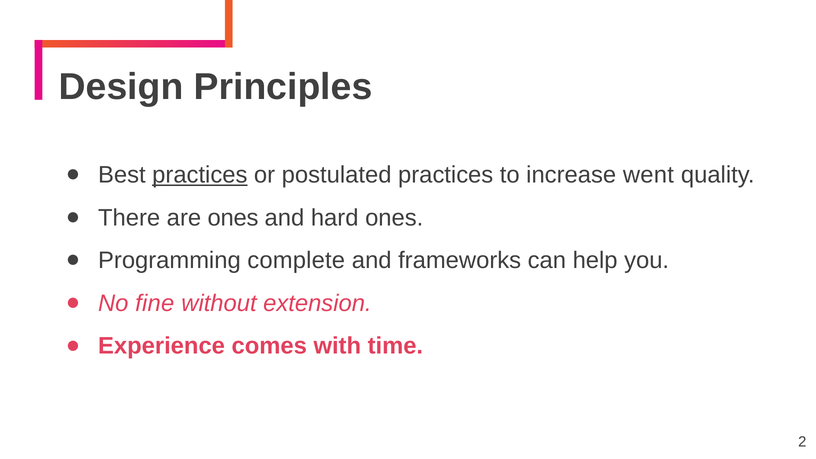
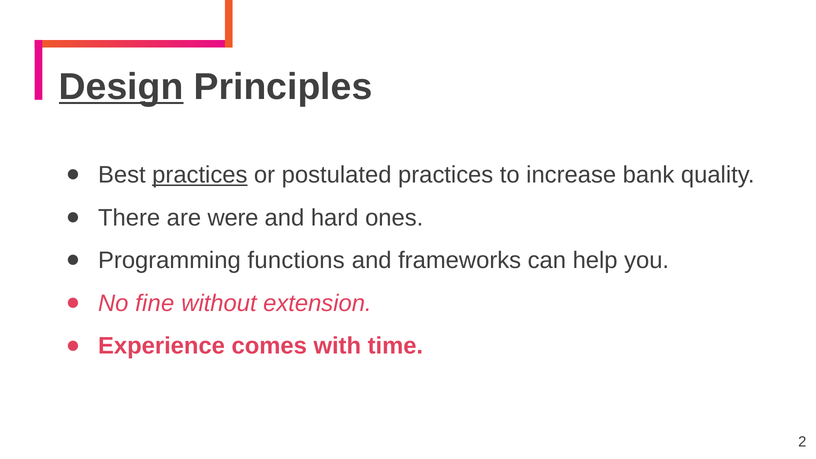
Design underline: none -> present (121, 87)
went: went -> bank (649, 175)
are ones: ones -> were (233, 218)
complete: complete -> functions (296, 260)
